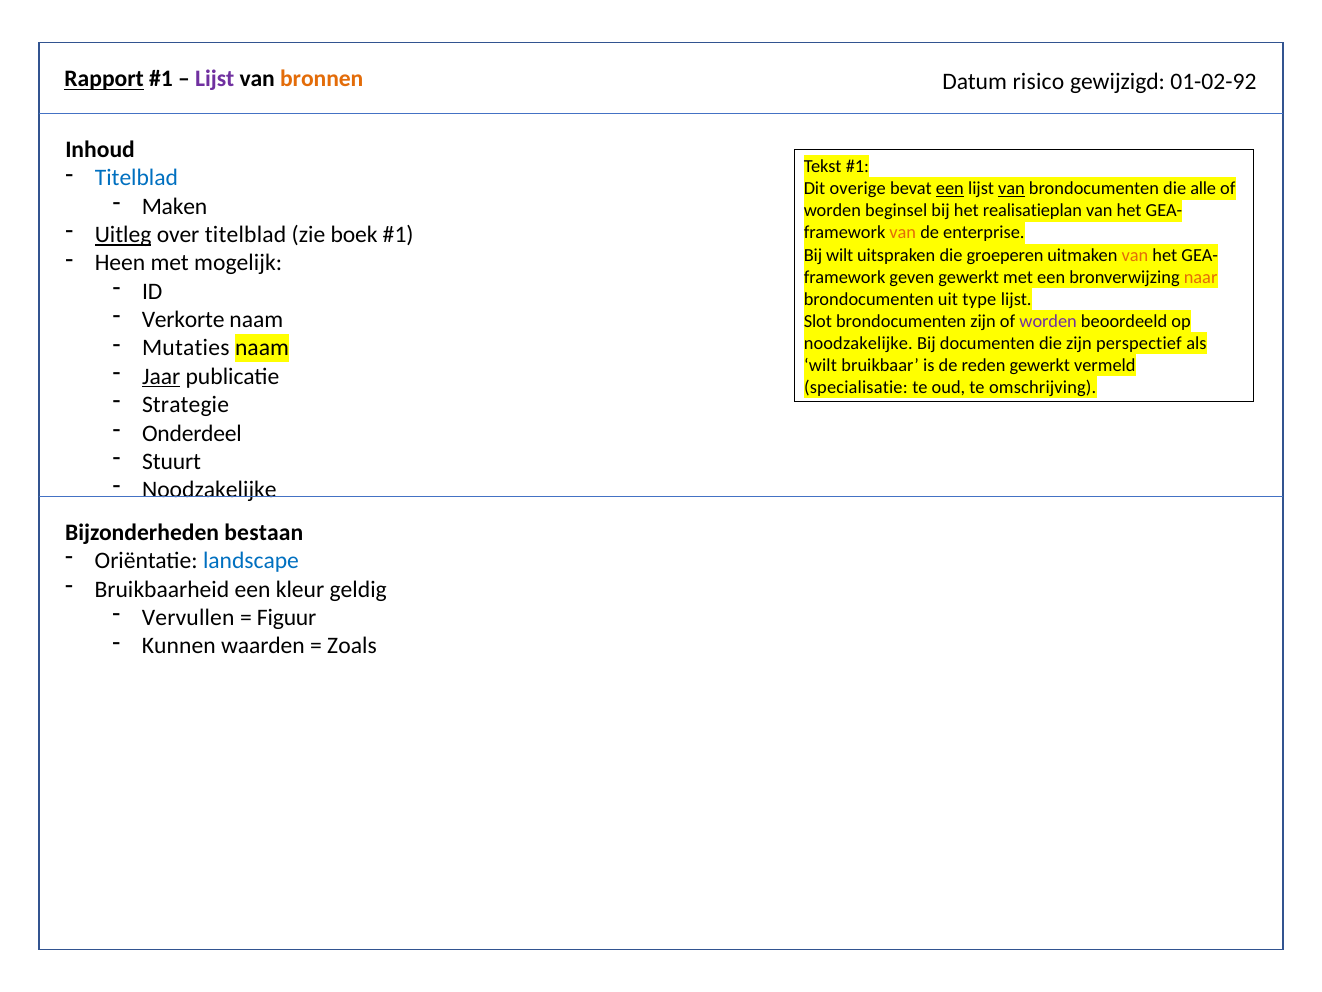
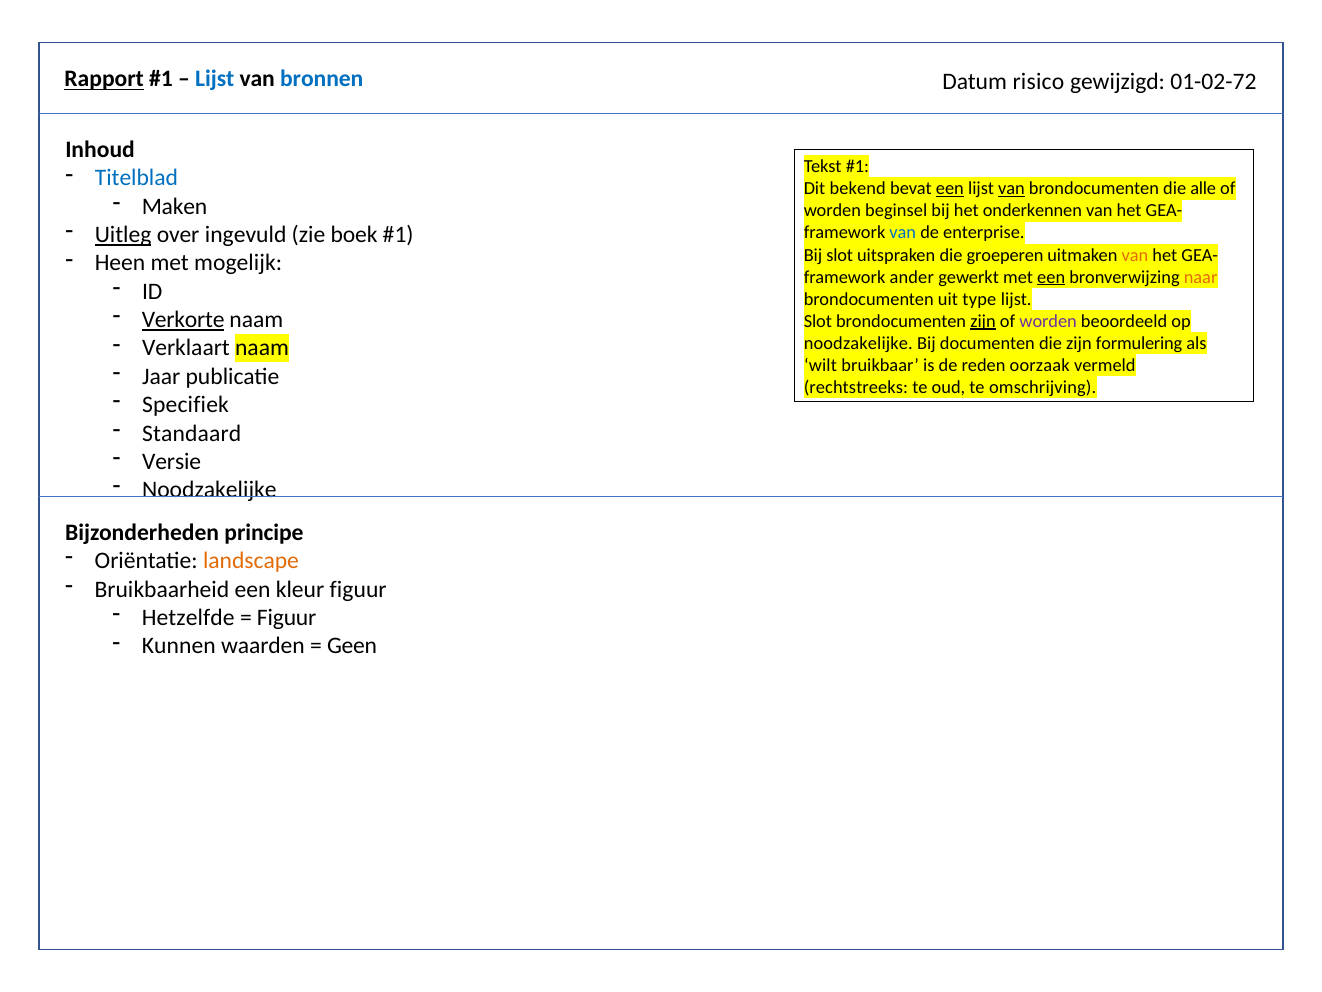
Lijst colour: purple -> blue (215, 79)
bronnen colour: orange -> blue (322, 79)
01-02-92: 01-02-92 -> 01-02-72 (1213, 82)
overige: overige -> bekend (858, 189)
realisatieplan: realisatieplan -> onderkennen (1032, 211)
over titelblad: titelblad -> ingevuld (246, 235)
van colour: orange -> blue (903, 233)
Bij wilt: wilt -> slot (840, 255)
geven: geven -> ander (912, 277)
een underline: none -> present (1051, 277)
Verkorte underline: none -> present (183, 320)
zijn underline: none -> present (983, 321)
perspectief: perspectief -> formulering (1139, 343)
Mutaties: Mutaties -> Verklaart (186, 348)
reden gewerkt: gewerkt -> oorzaak (1040, 365)
Jaar underline: present -> none (161, 376)
specialisatie: specialisatie -> rechtstreeks (856, 387)
Strategie: Strategie -> Specifiek (185, 405)
Onderdeel: Onderdeel -> Standaard (192, 433)
Stuurt: Stuurt -> Versie (172, 461)
bestaan: bestaan -> principe (264, 532)
landscape colour: blue -> orange (251, 561)
kleur geldig: geldig -> figuur (358, 589)
Vervullen: Vervullen -> Hetzelfde (188, 617)
Zoals: Zoals -> Geen (352, 646)
